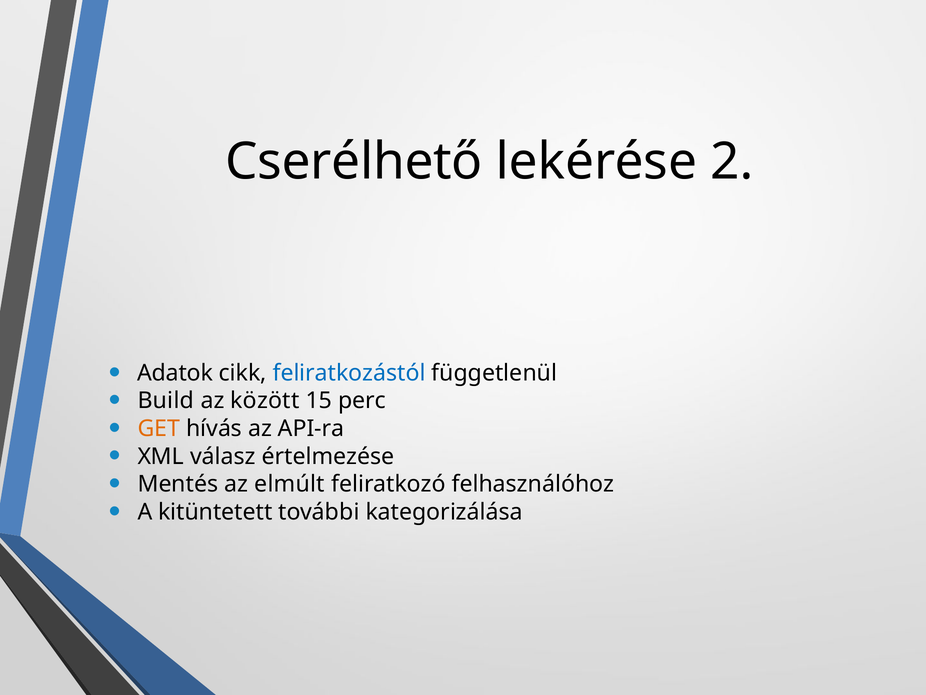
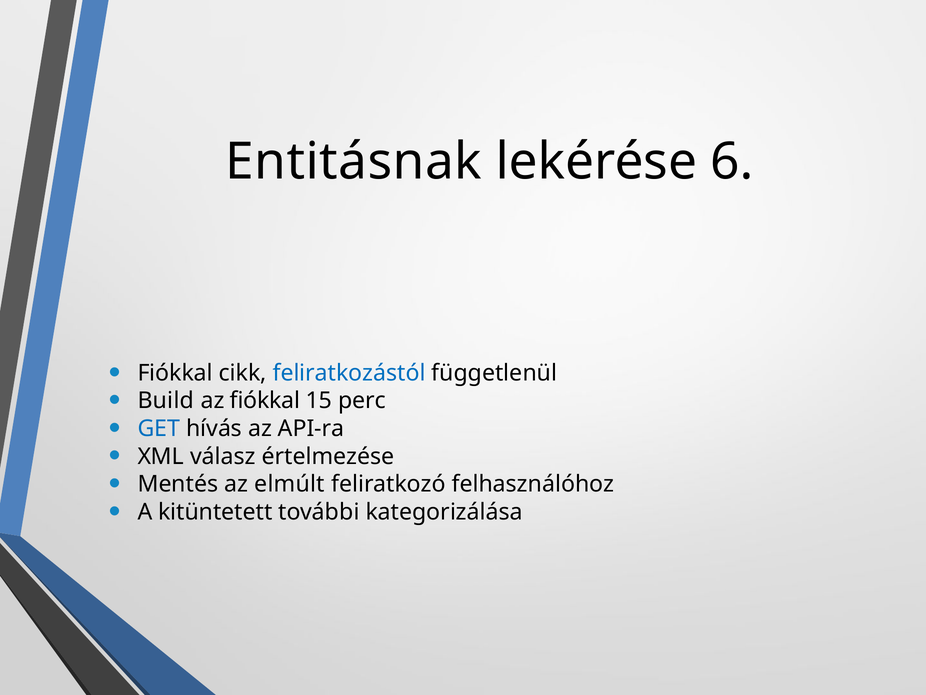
Cserélhető: Cserélhető -> Entitásnak (354, 162)
2: 2 -> 6 (732, 162)
Adatok: Adatok -> Fiókkal (175, 373)
az között: között -> fiókkal (265, 401)
GET colour: orange -> blue (159, 428)
